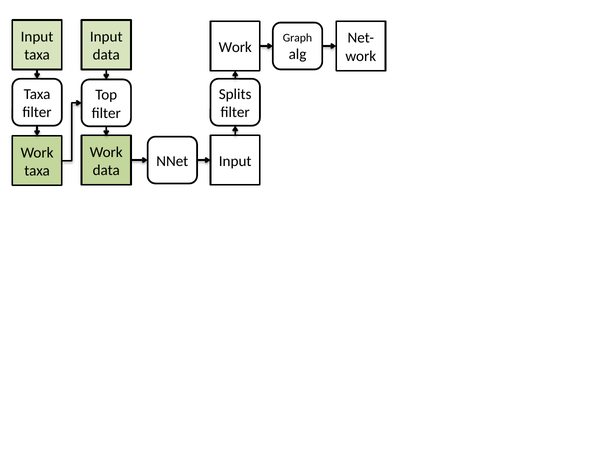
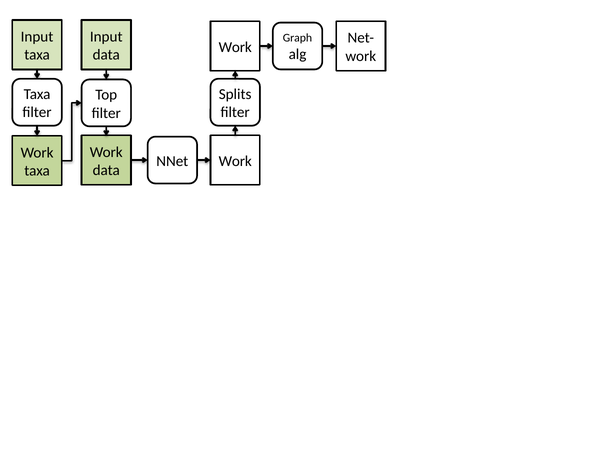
Input: Input -> Work (235, 161)
